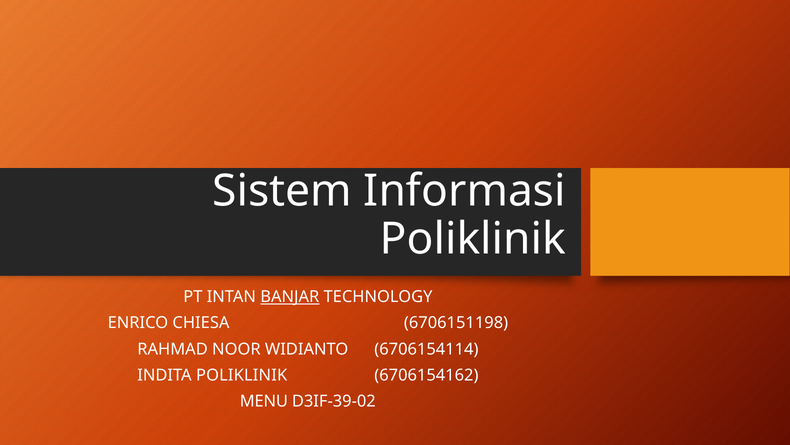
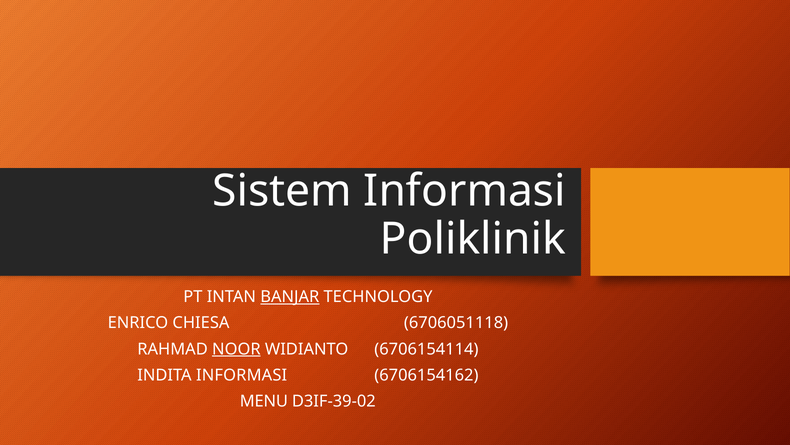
6706151198: 6706151198 -> 6706051118 (456, 323)
NOOR underline: none -> present (236, 349)
INDITA POLIKLINIK: POLIKLINIK -> INFORMASI (242, 375)
